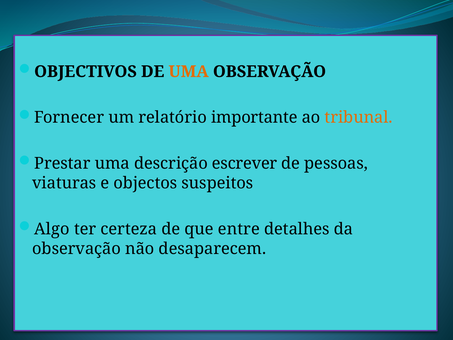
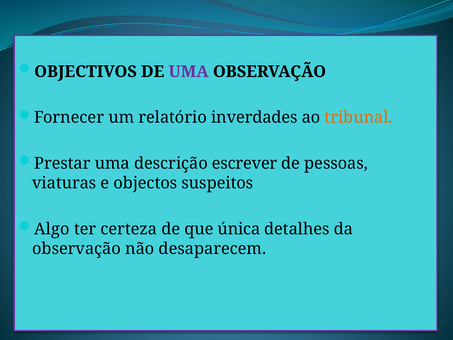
UMA colour: orange -> purple (189, 72)
importante: importante -> inverdades (254, 117)
entre: entre -> única (239, 229)
